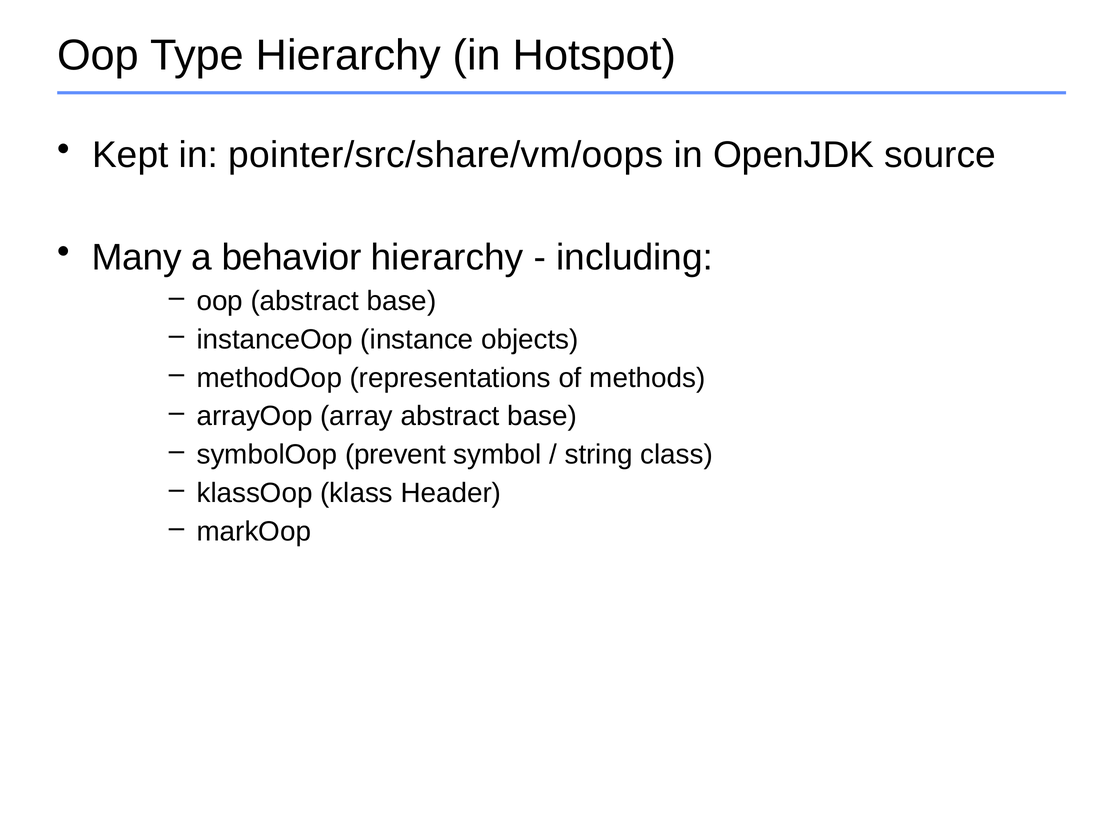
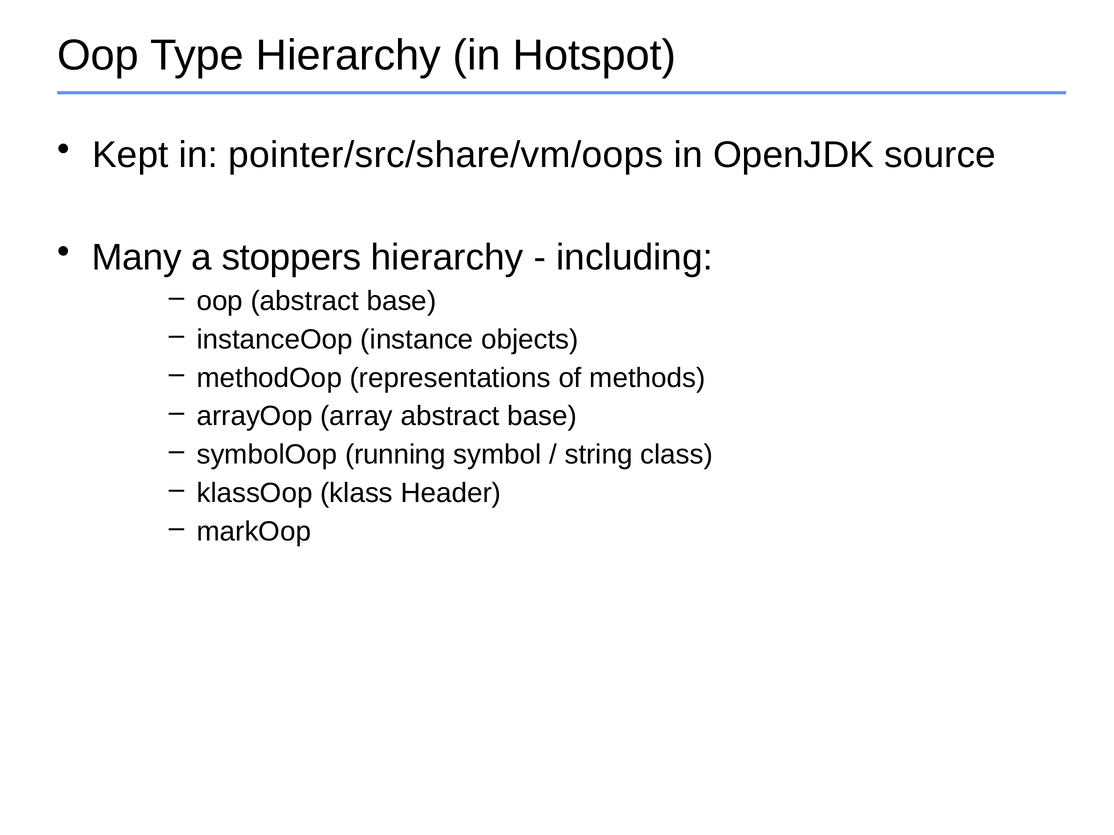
behavior: behavior -> stoppers (291, 258)
prevent: prevent -> running (395, 455)
